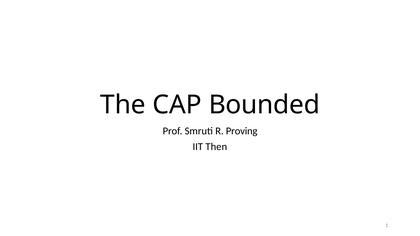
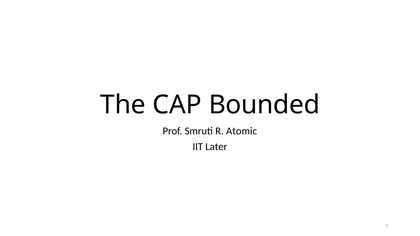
Proving: Proving -> Atomic (242, 131)
Then: Then -> Later (216, 147)
